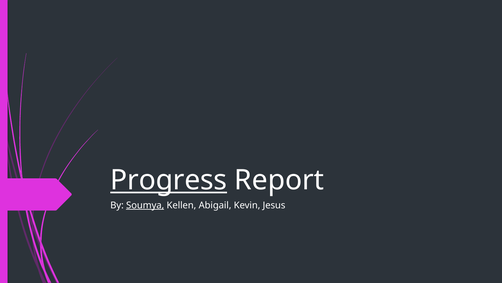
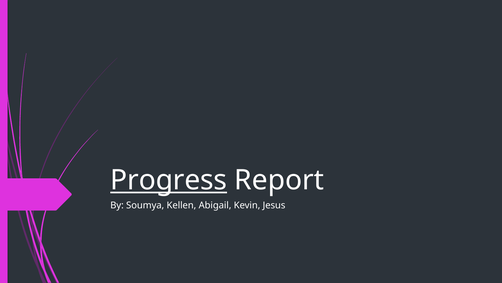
Soumya underline: present -> none (145, 205)
